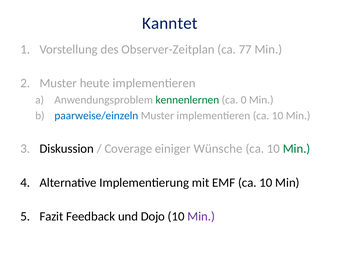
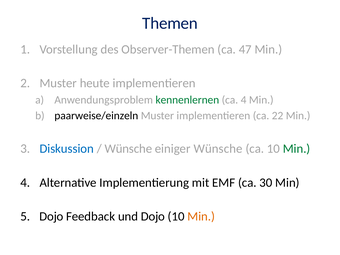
Kanntet: Kanntet -> Themen (170, 23)
Observer-Zeitplan: Observer-Zeitplan -> Observer-Themen (168, 49)
77: 77 -> 47 (245, 49)
ca 0: 0 -> 4 (244, 100)
paarweise/einzeln colour: blue -> black (96, 116)
implementieren ca 10: 10 -> 22 (278, 116)
Diskussion colour: black -> blue (67, 149)
Coverage: Coverage -> Wünsche (128, 149)
EMF ca 10: 10 -> 30 (266, 183)
5 Fazit: Fazit -> Dojo (51, 216)
Min colour: purple -> orange (201, 216)
